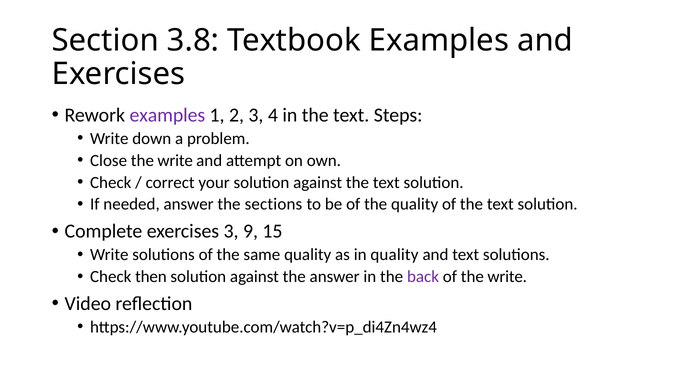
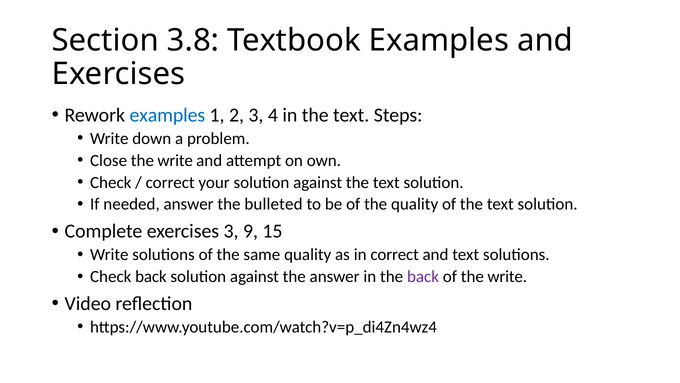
examples colour: purple -> blue (167, 115)
sections: sections -> bulleted (273, 204)
in quality: quality -> correct (395, 254)
Check then: then -> back (151, 276)
